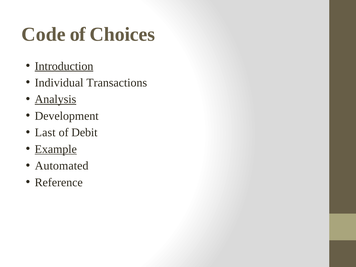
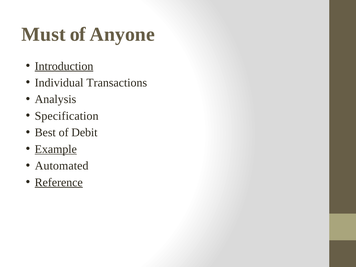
Code: Code -> Must (44, 34)
Choices: Choices -> Anyone (122, 34)
Analysis underline: present -> none (55, 99)
Development: Development -> Specification (67, 116)
Last: Last -> Best (45, 133)
Reference underline: none -> present (59, 182)
